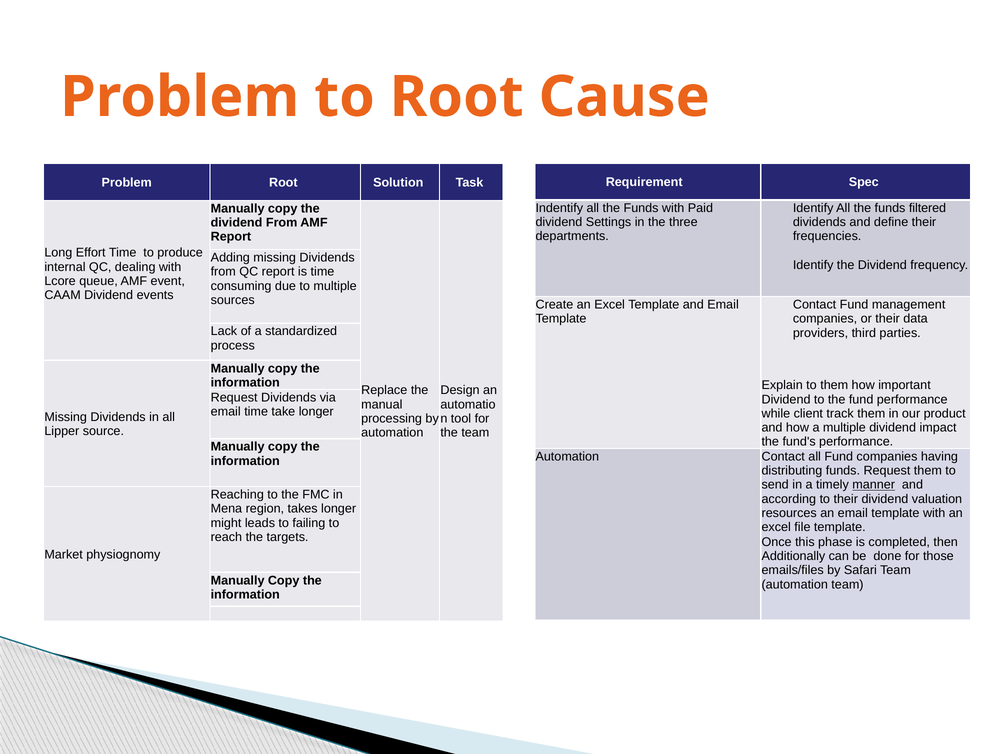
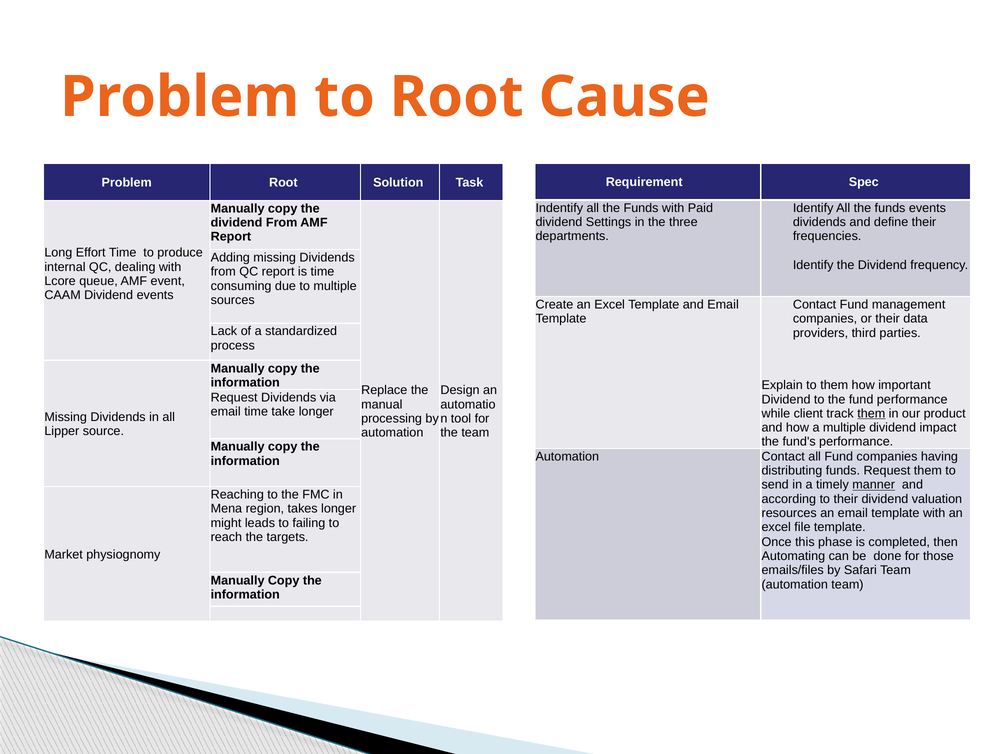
funds filtered: filtered -> events (927, 208)
them underline: none -> present (871, 414)
Additionally: Additionally -> Automating (793, 557)
